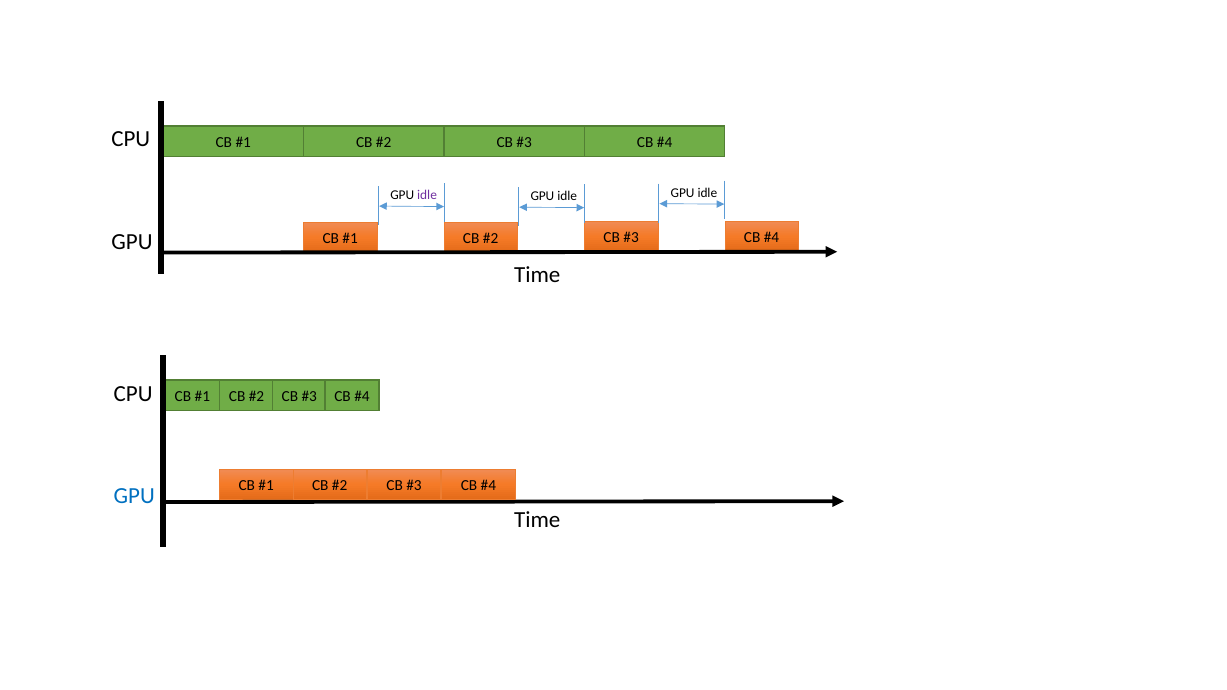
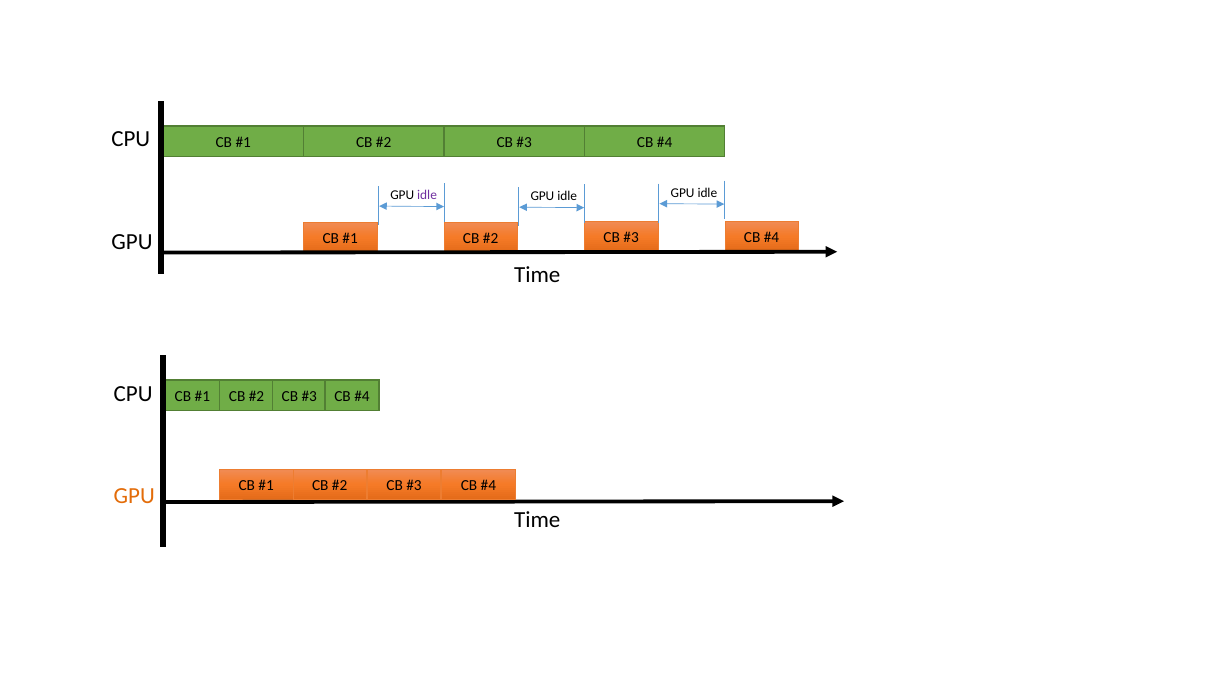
GPU colour: blue -> orange (134, 496)
